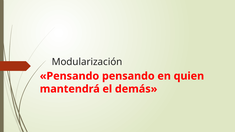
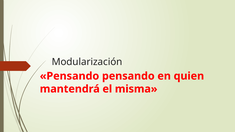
demás: demás -> misma (136, 89)
